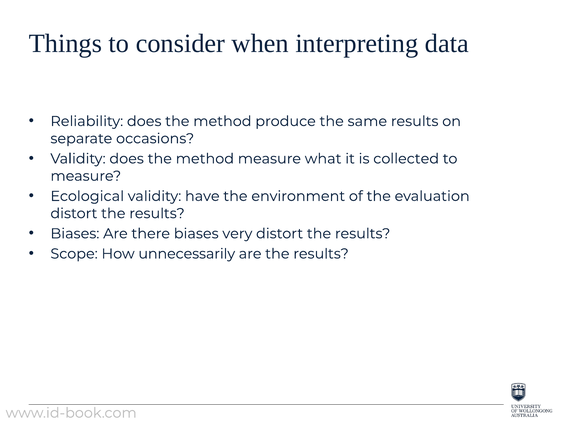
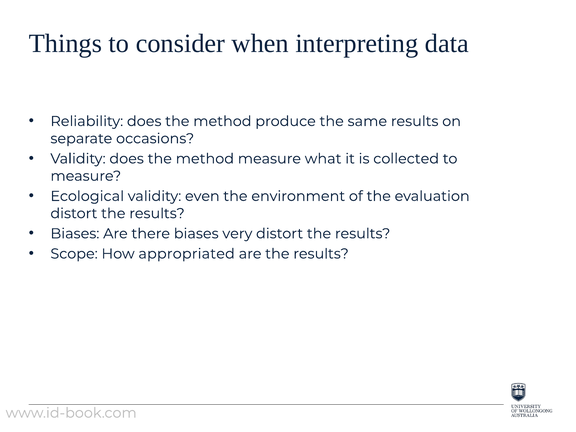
have: have -> even (202, 196)
unnecessarily: unnecessarily -> appropriated (187, 254)
